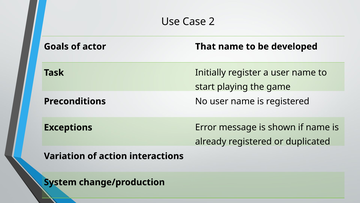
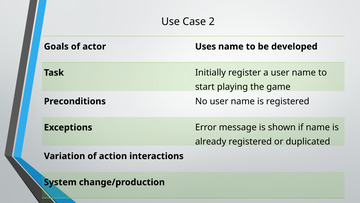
That: That -> Uses (206, 46)
